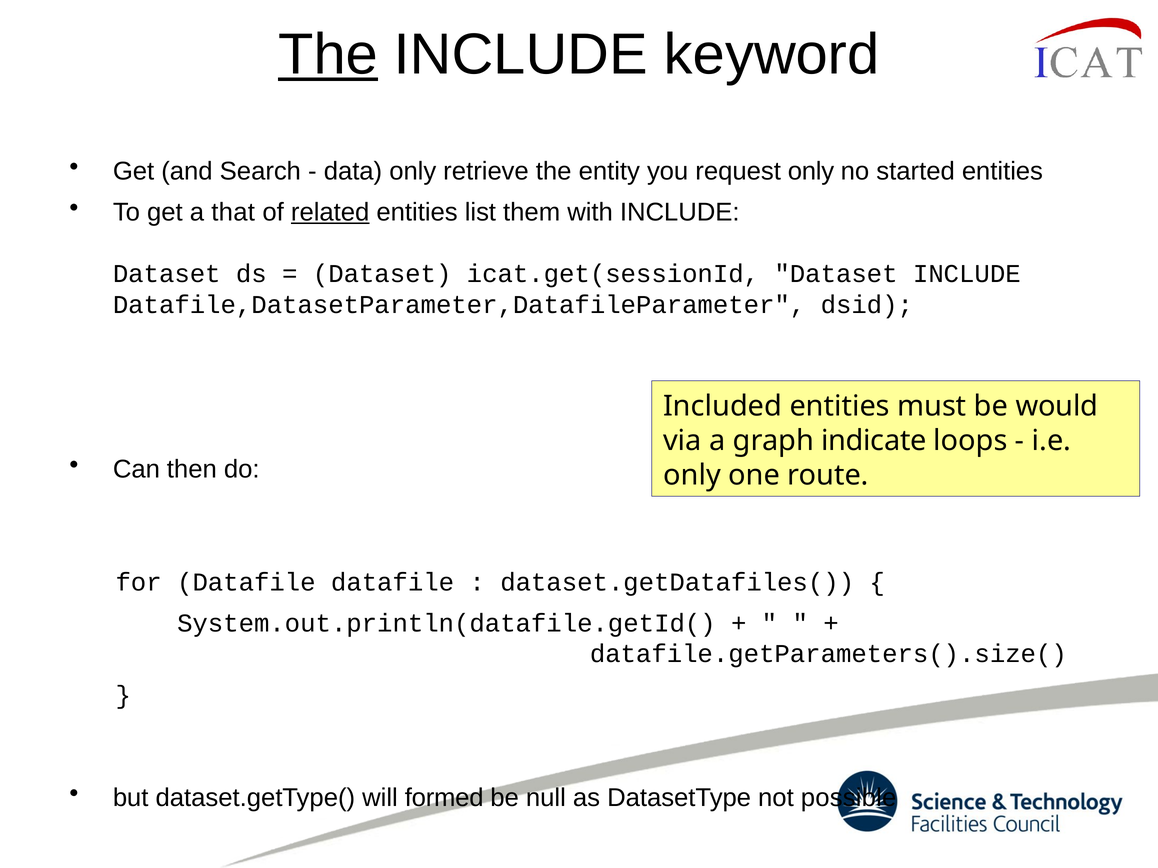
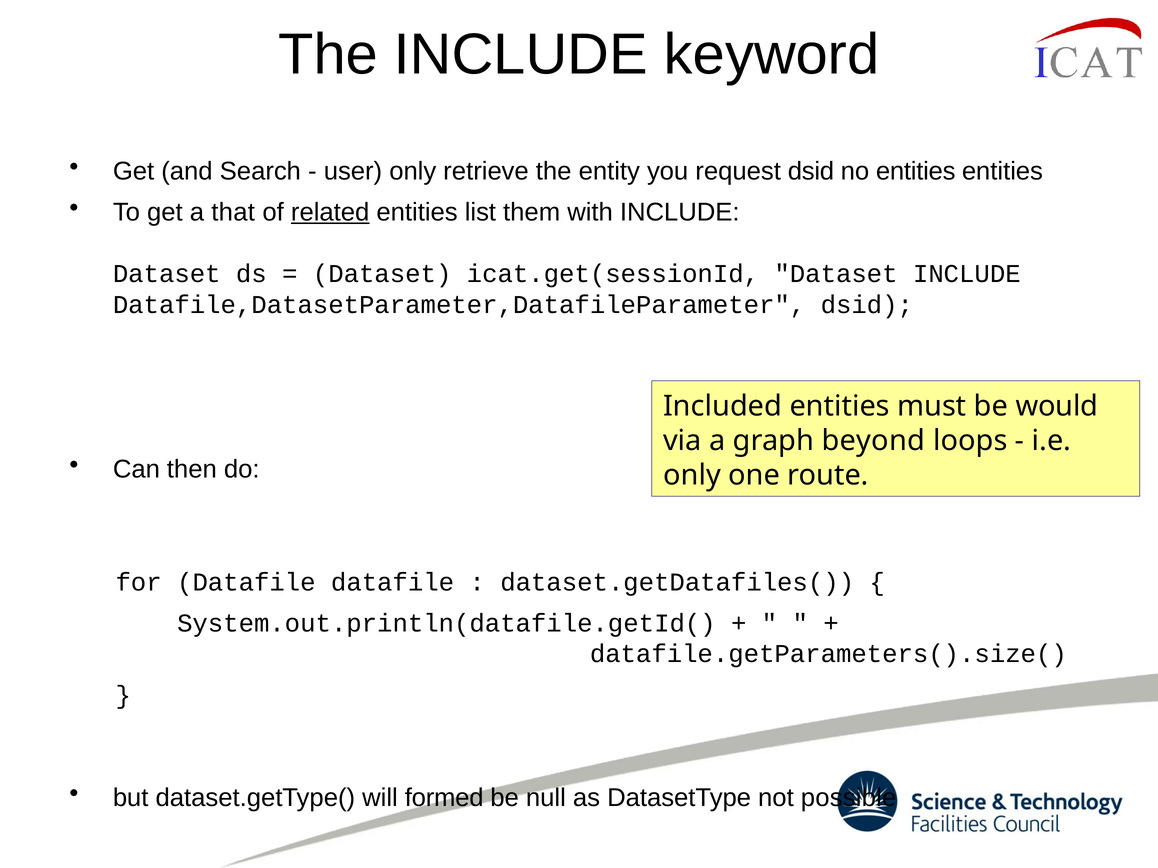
The underline: present -> none (328, 55)
data: data -> user (353, 171)
request only: only -> dsid (811, 171)
no started: started -> entities (916, 171)
indicate: indicate -> beyond (873, 441)
